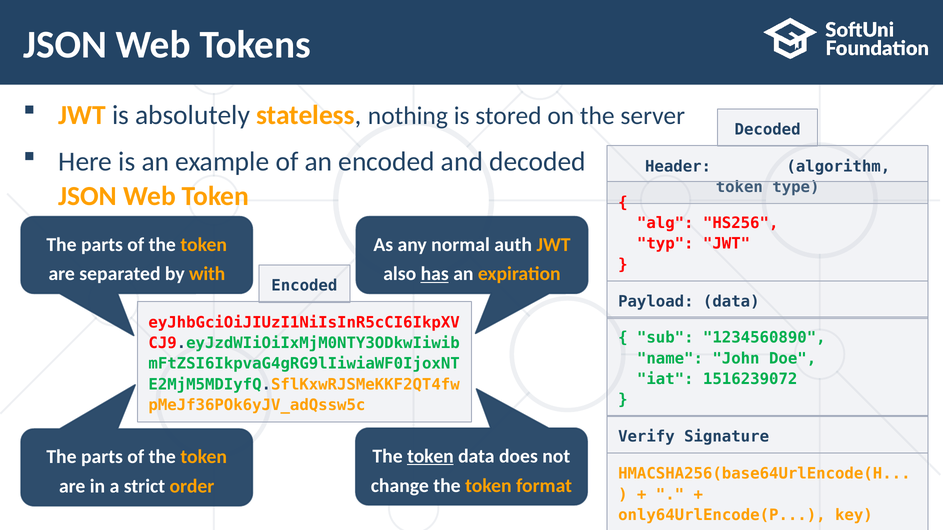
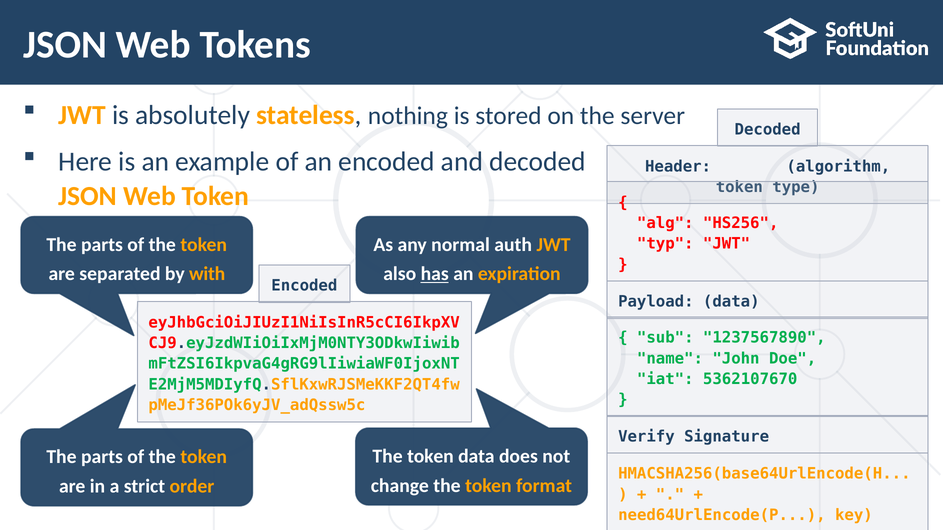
1234560890: 1234560890 -> 1237567890 (764, 338)
1516239072: 1516239072 -> 5362107670 (750, 379)
token underline: present -> none (430, 456)
only64UrlEncode(P: only64UrlEncode(P -> need64UrlEncode(P (722, 516)
